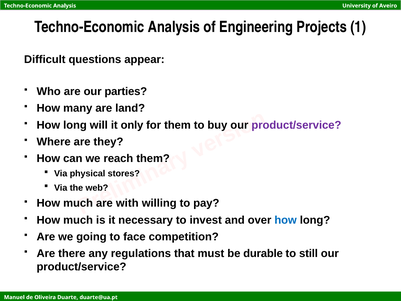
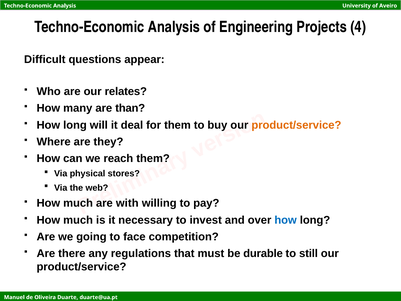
1: 1 -> 4 (358, 27)
parties: parties -> relates (126, 91)
land: land -> than (130, 108)
only: only -> deal (132, 125)
product/service colour: purple -> orange (296, 125)
